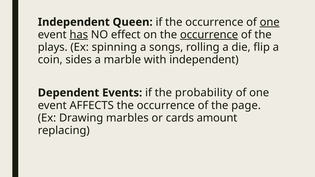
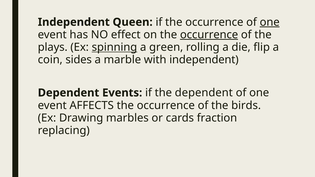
has underline: present -> none (79, 35)
spinning underline: none -> present (114, 47)
songs: songs -> green (166, 47)
the probability: probability -> dependent (204, 93)
page: page -> birds (246, 105)
amount: amount -> fraction (217, 118)
